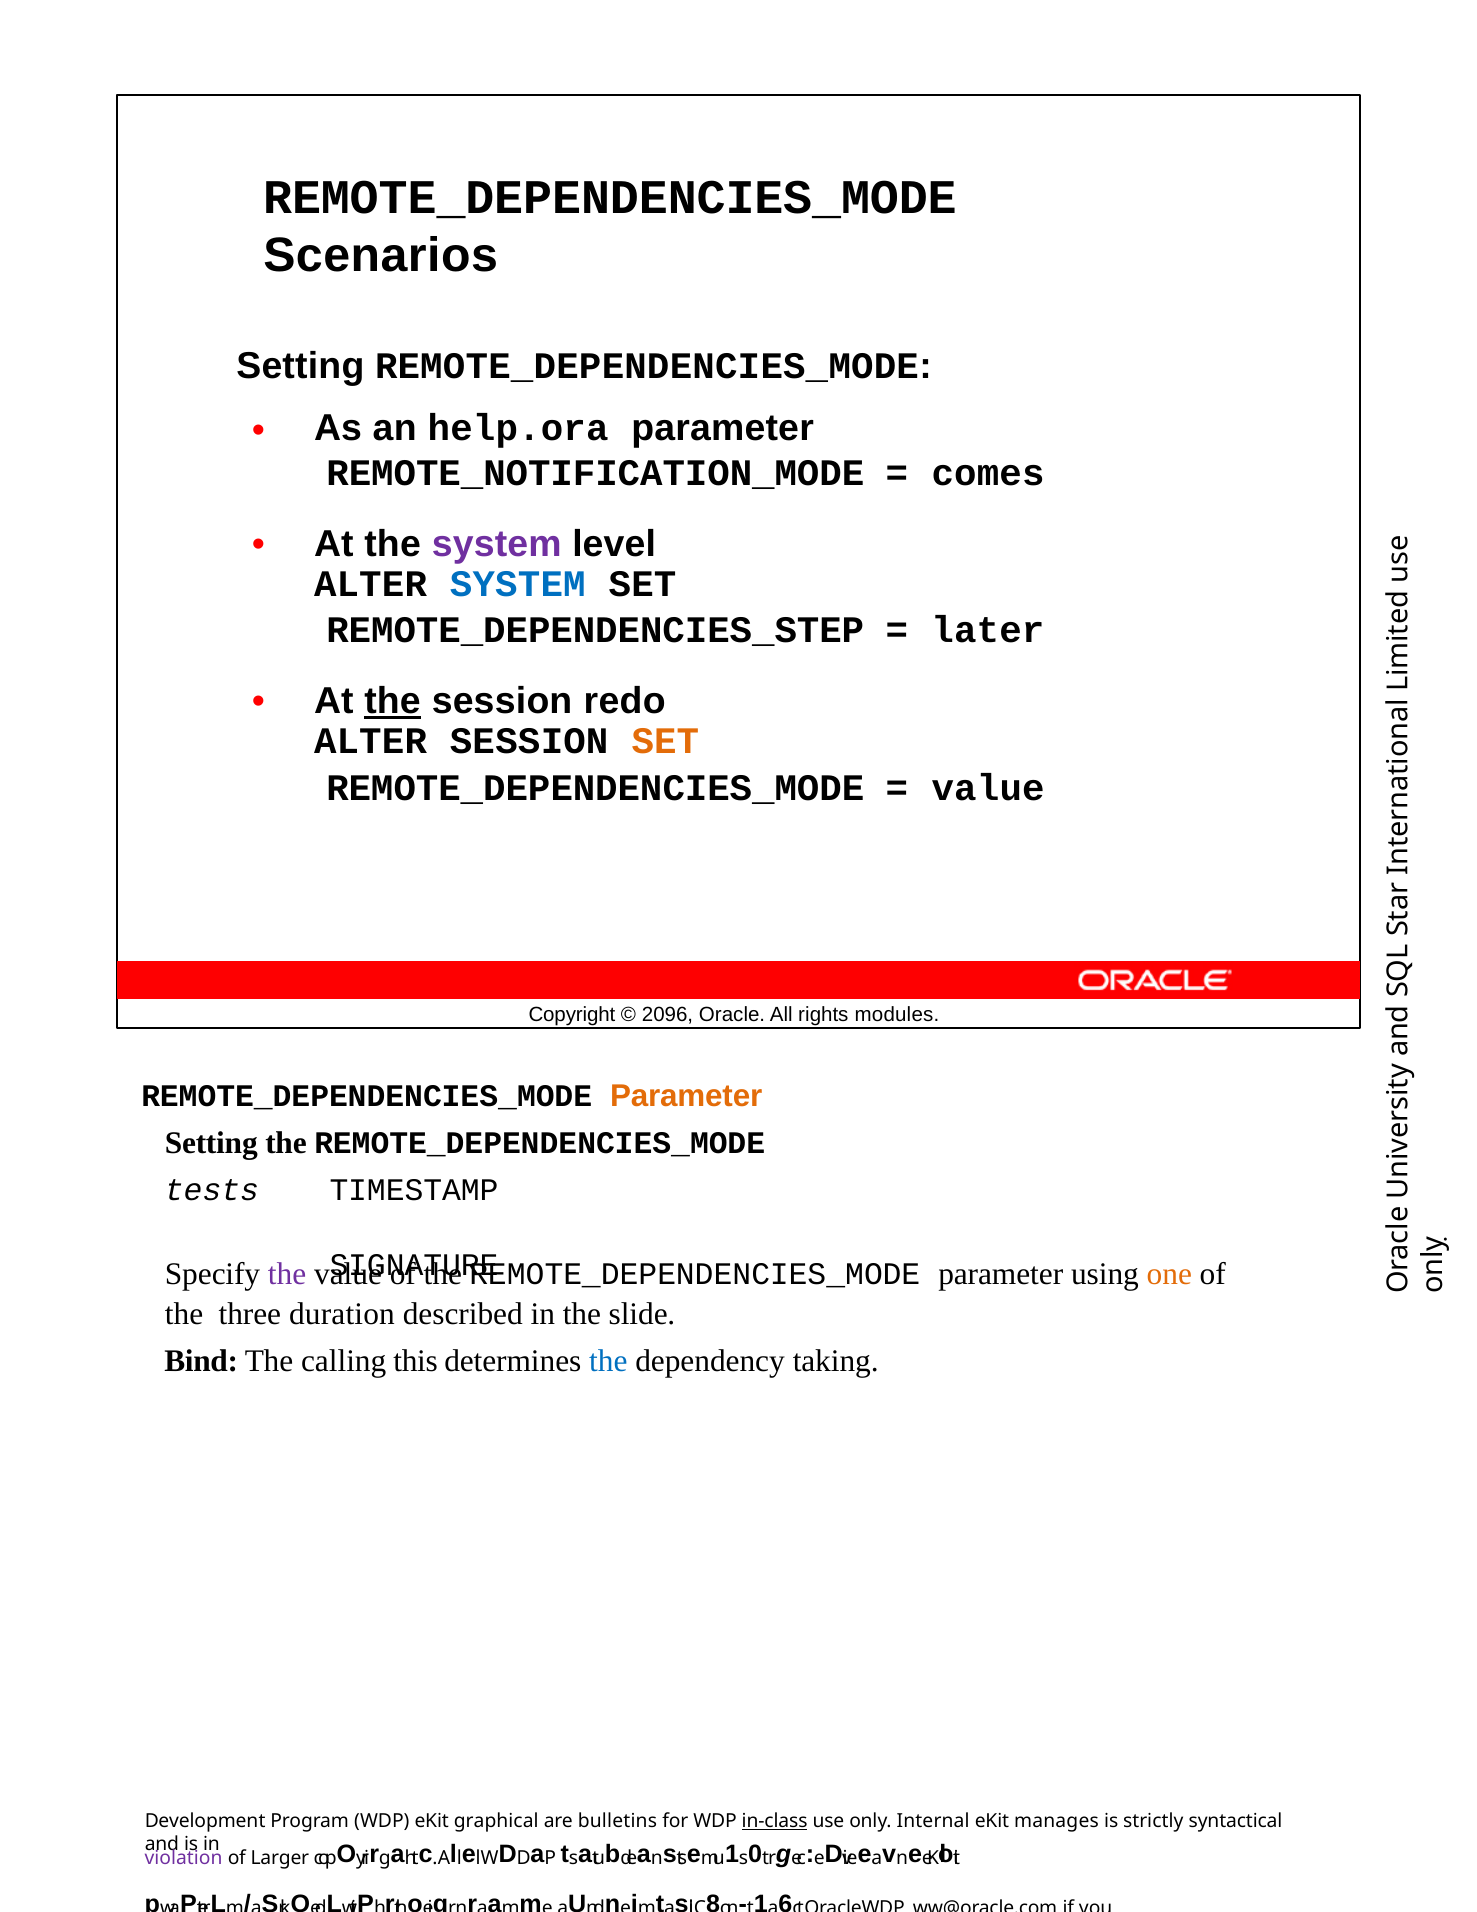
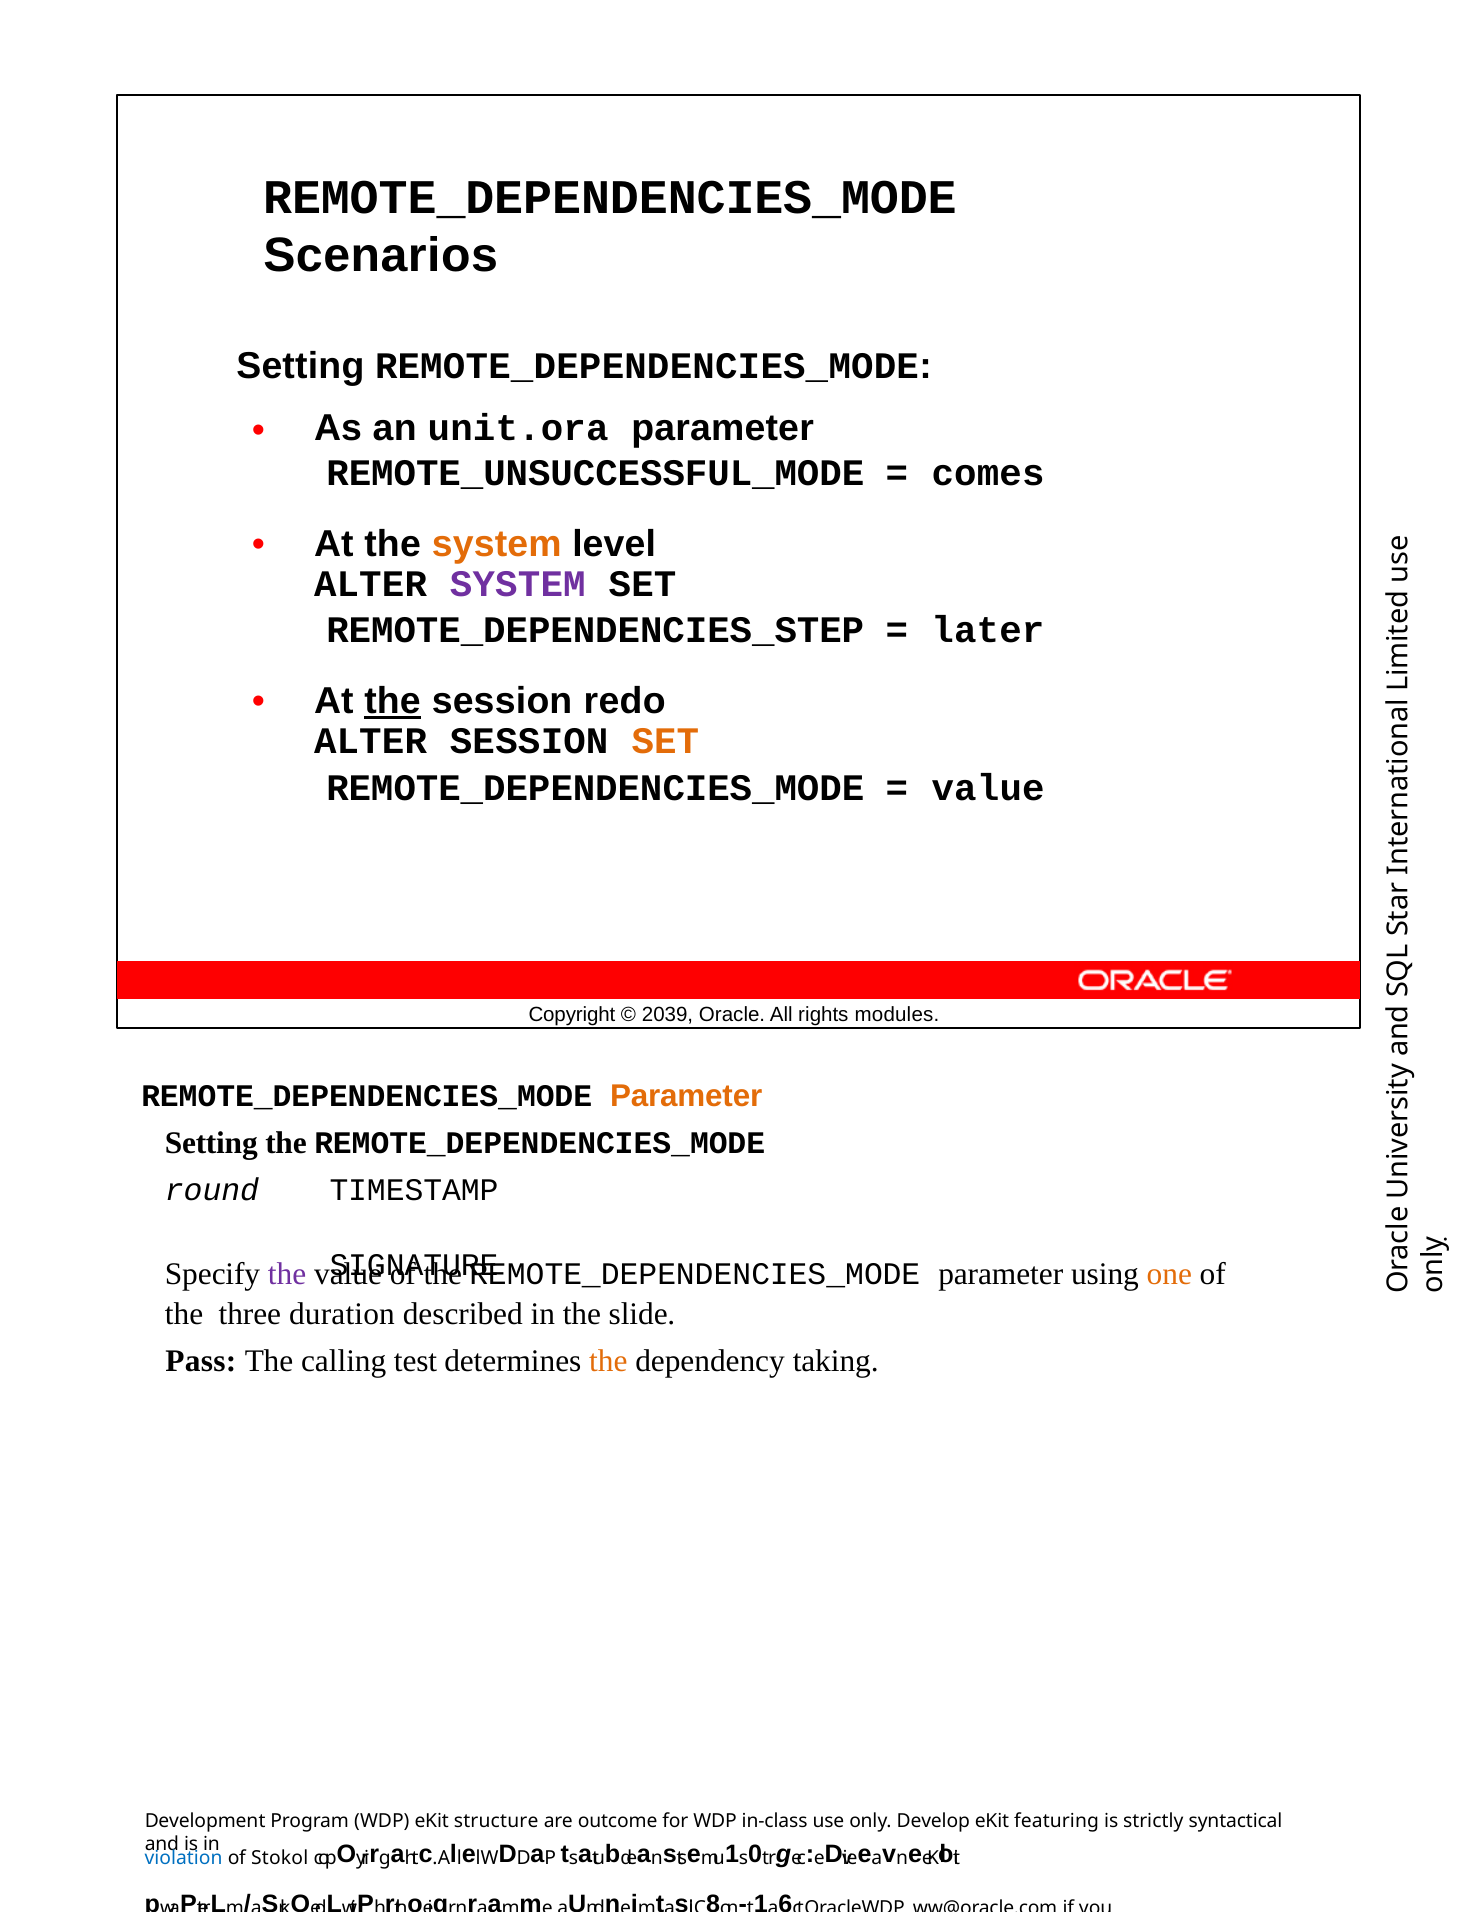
help.ora: help.ora -> unit.ora (518, 428)
REMOTE_NOTIFICATION_MODE: REMOTE_NOTIFICATION_MODE -> REMOTE_UNSUCCESSFUL_MODE (595, 473)
system colour: purple -> orange (497, 544)
SYSTEM colour: blue -> purple (518, 584)
2096: 2096 -> 2039 (668, 1014)
tests: tests -> round (212, 1190)
Bind: Bind -> Pass (201, 1361)
this: this -> test (416, 1361)
the colour: blue -> orange (608, 1361)
graphical: graphical -> structure (496, 1821)
bulletins: bulletins -> outcome (618, 1821)
in-class underline: present -> none (775, 1821)
Internal: Internal -> Develop (933, 1821)
manages: manages -> featuring (1057, 1821)
violation colour: purple -> blue (184, 1857)
Larger: Larger -> Stokol (280, 1857)
